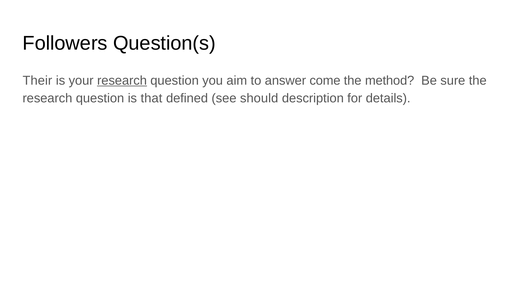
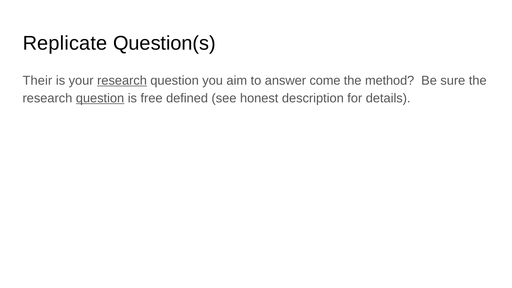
Followers: Followers -> Replicate (65, 43)
question underline: none -> present (100, 98)
that: that -> free (152, 98)
should: should -> honest (259, 98)
